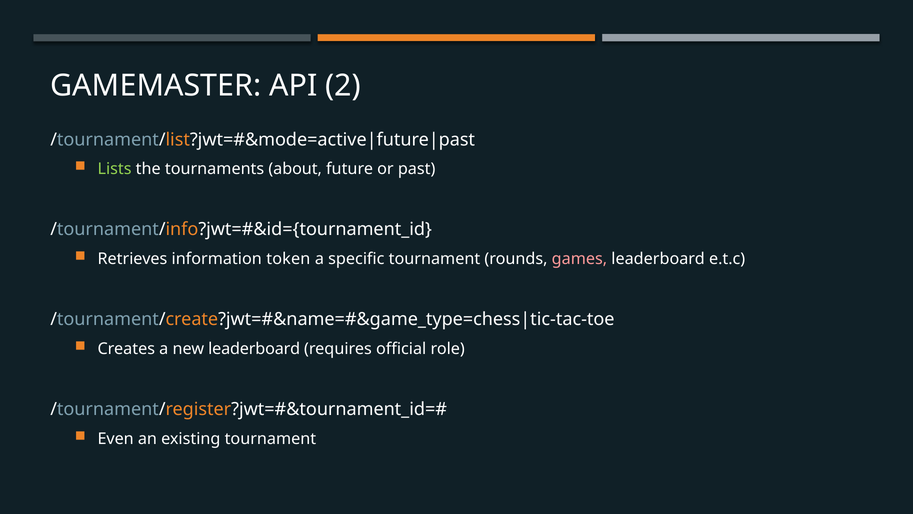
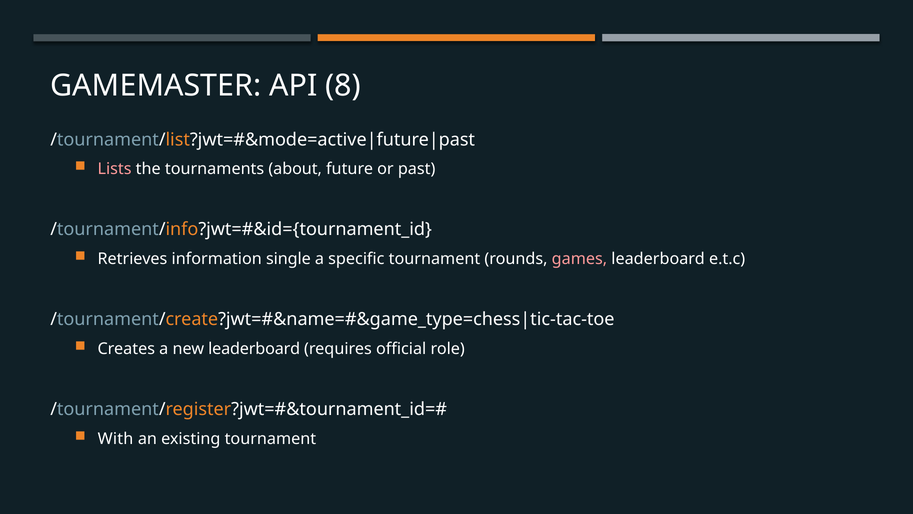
2: 2 -> 8 (343, 85)
Lists colour: light green -> pink (115, 169)
token: token -> single (288, 259)
Even: Even -> With (116, 439)
